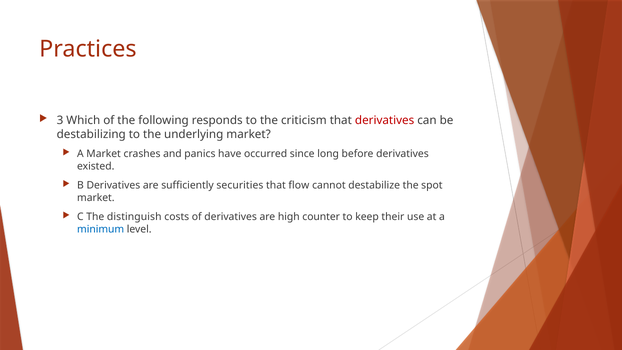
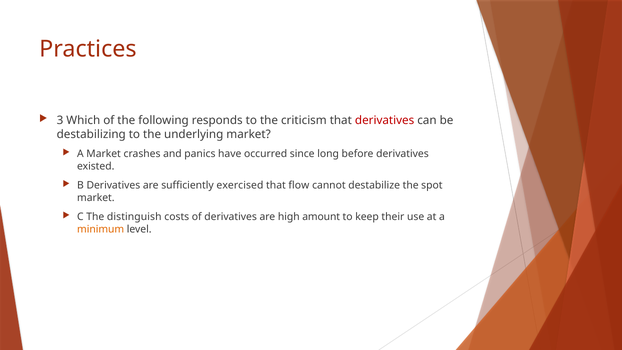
securities: securities -> exercised (240, 185)
counter: counter -> amount (321, 217)
minimum colour: blue -> orange (101, 229)
